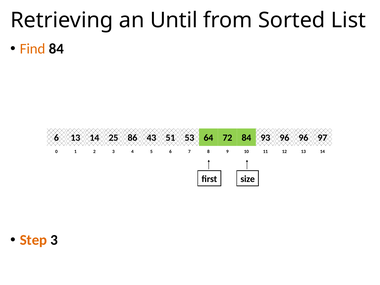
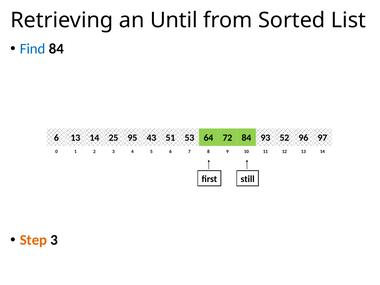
Find colour: orange -> blue (33, 49)
86: 86 -> 95 (132, 138)
93 96: 96 -> 52 (284, 138)
size: size -> still (248, 179)
